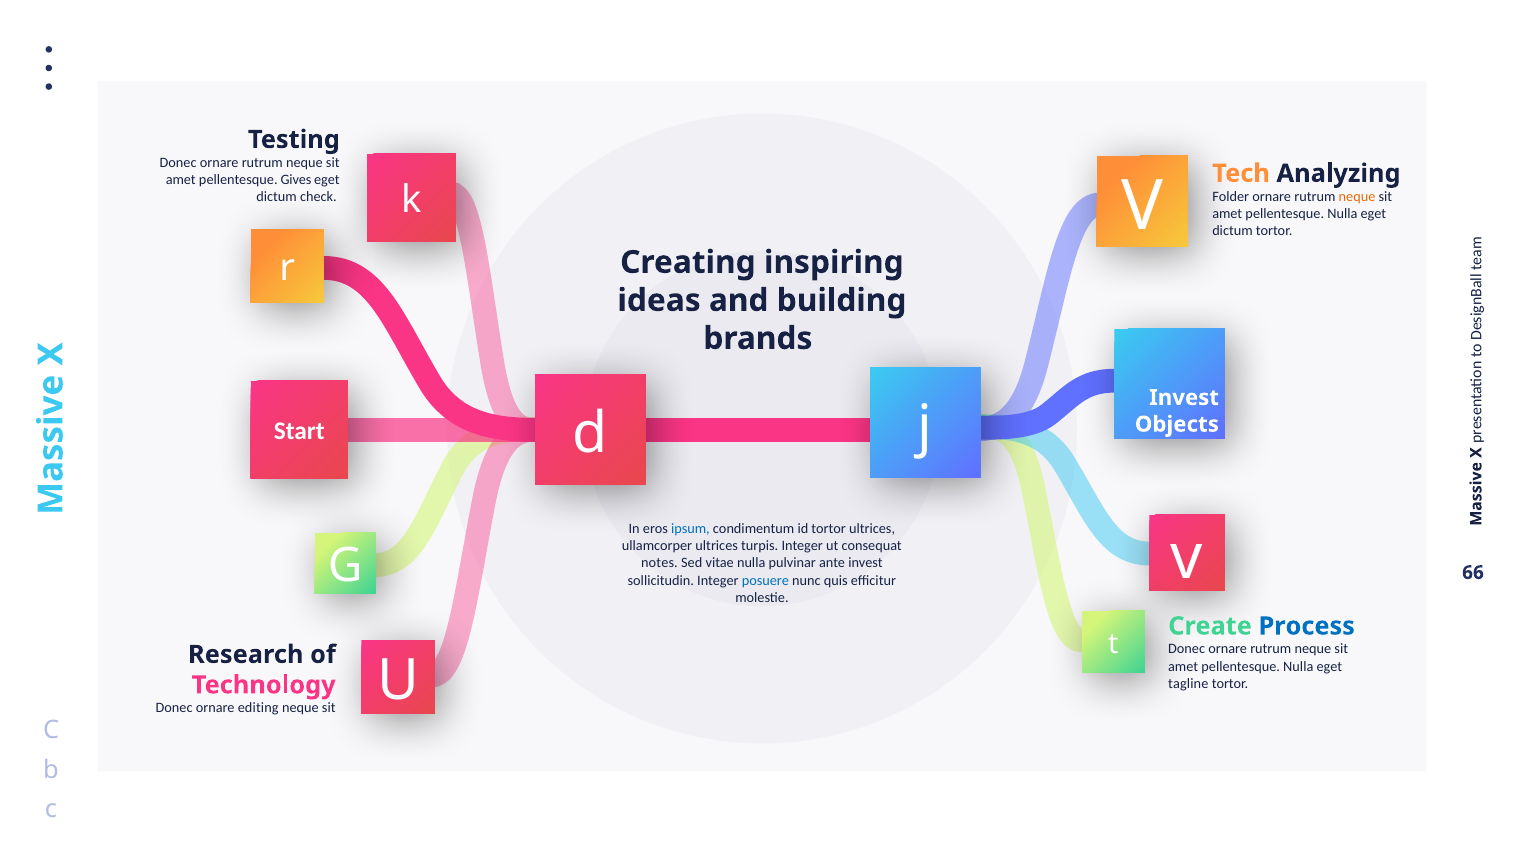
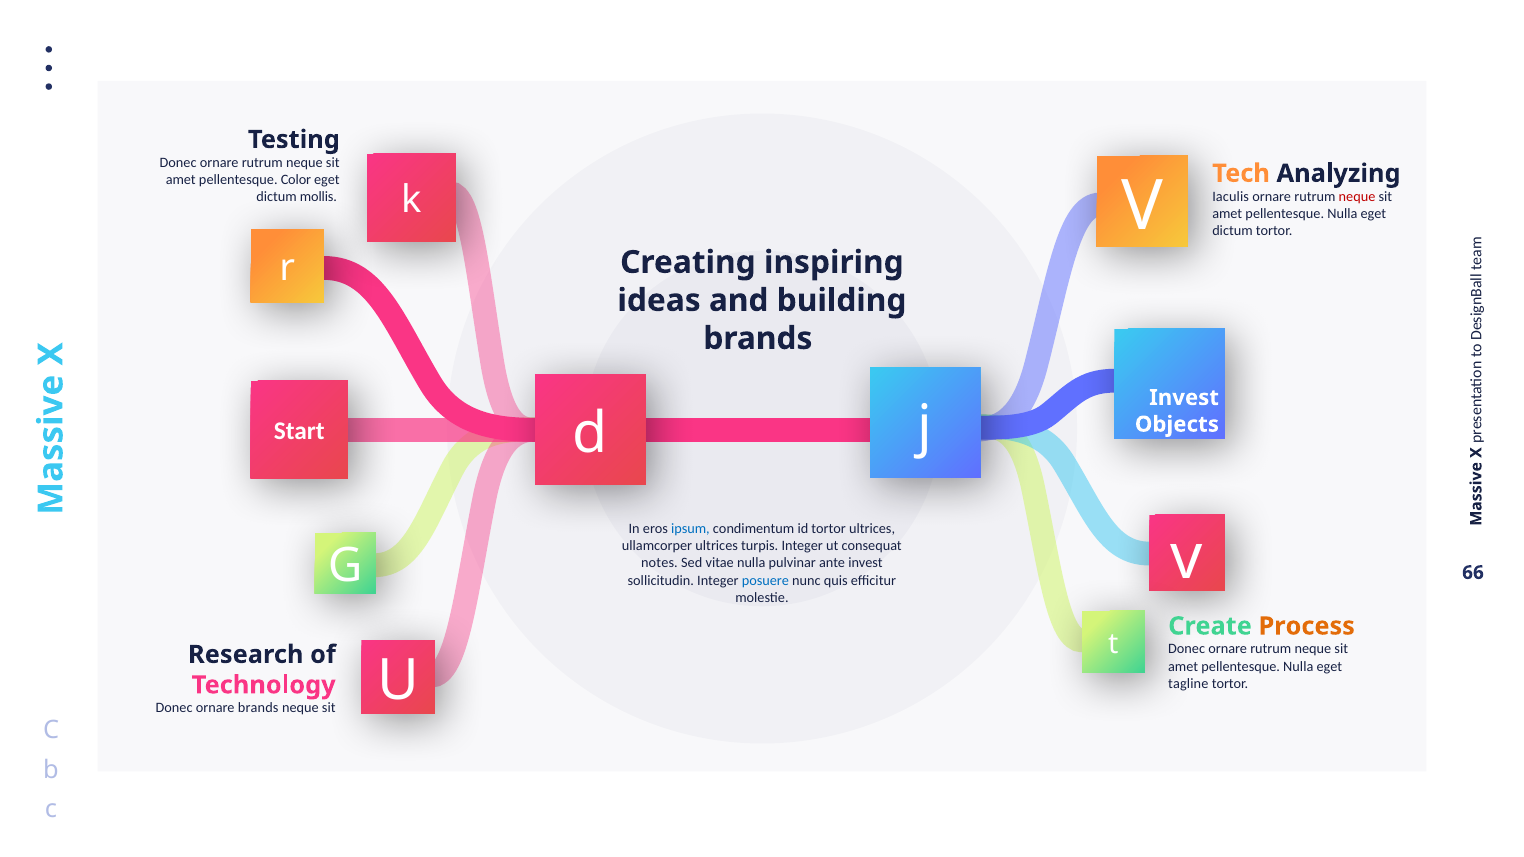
Gives: Gives -> Color (296, 180)
Folder: Folder -> Iaculis (1231, 196)
neque colour: orange -> red (1357, 196)
check: check -> mollis (318, 197)
Process colour: blue -> orange (1307, 626)
ornare editing: editing -> brands (258, 708)
